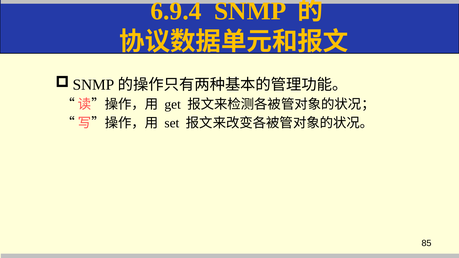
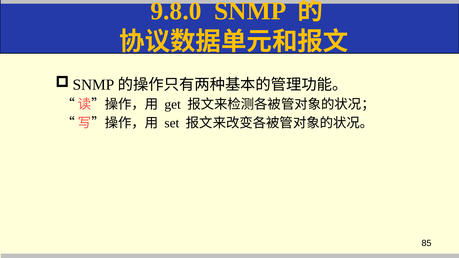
6.9.4: 6.9.4 -> 9.8.0 (176, 11)
